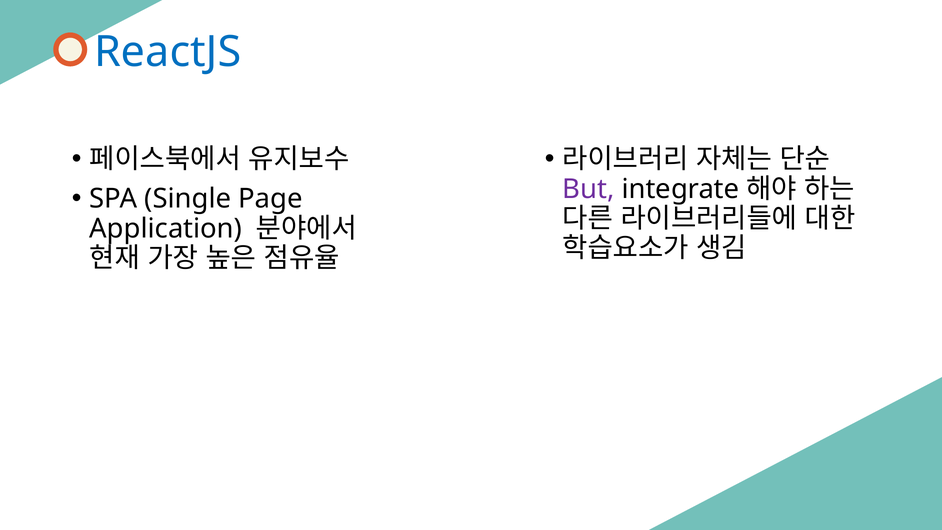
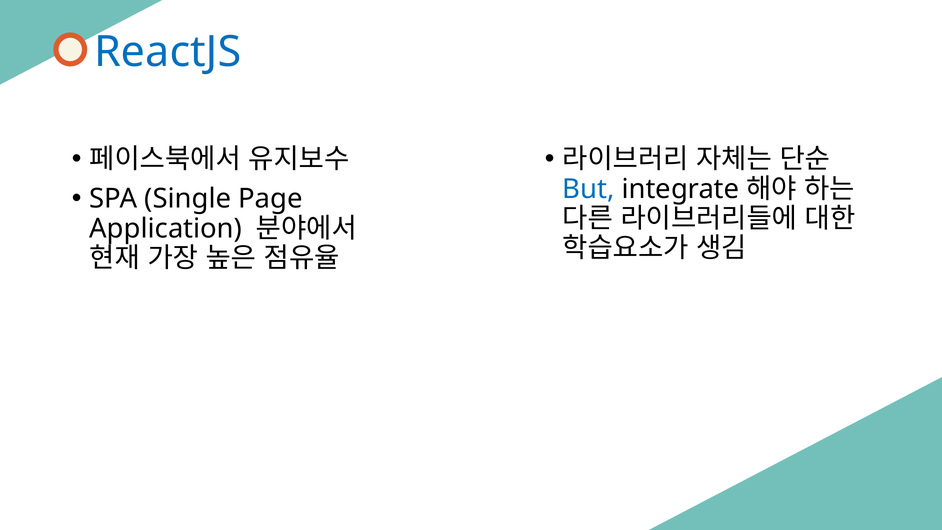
But colour: purple -> blue (589, 189)
